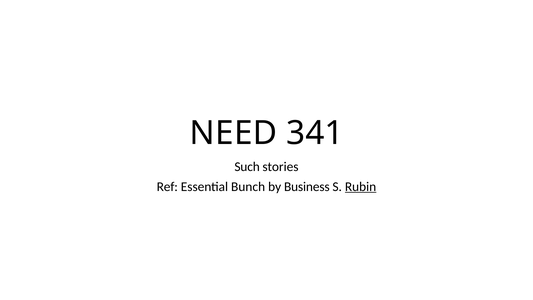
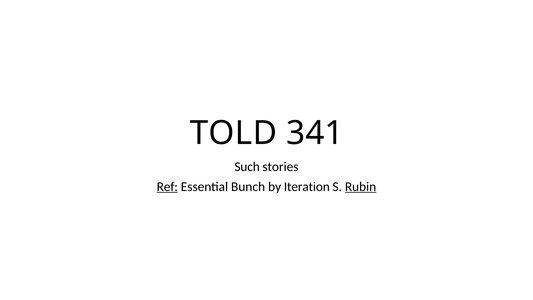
NEED: NEED -> TOLD (233, 133)
Ref underline: none -> present (167, 187)
Business: Business -> Iteration (307, 187)
